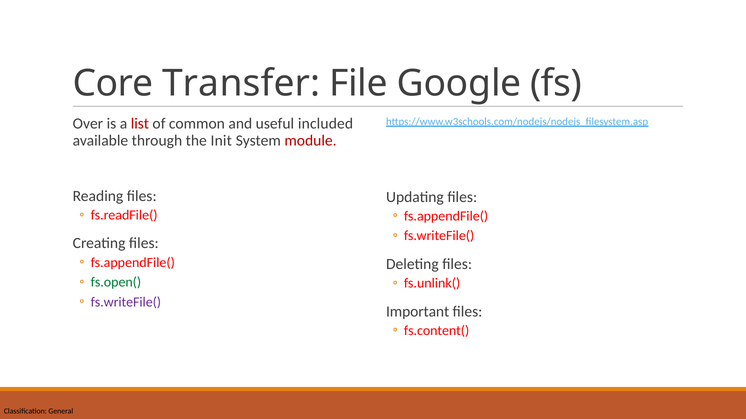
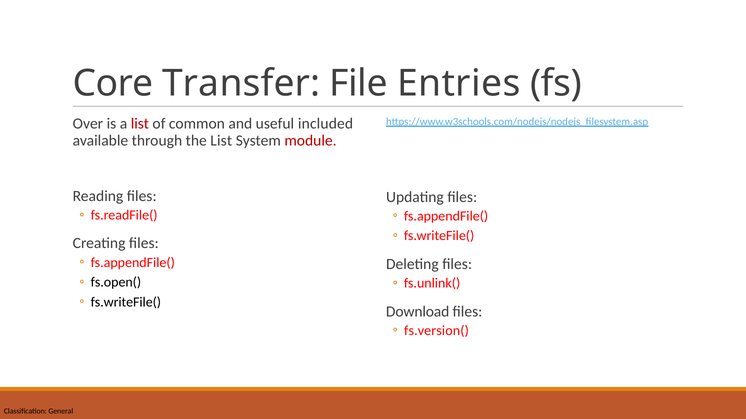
Google: Google -> Entries (459, 84)
the Init: Init -> List (221, 141)
fs.open( colour: green -> black (116, 283)
fs.writeFile( colour: purple -> black (126, 302)
Important: Important -> Download (418, 312)
fs.content(: fs.content( -> fs.version( (437, 331)
